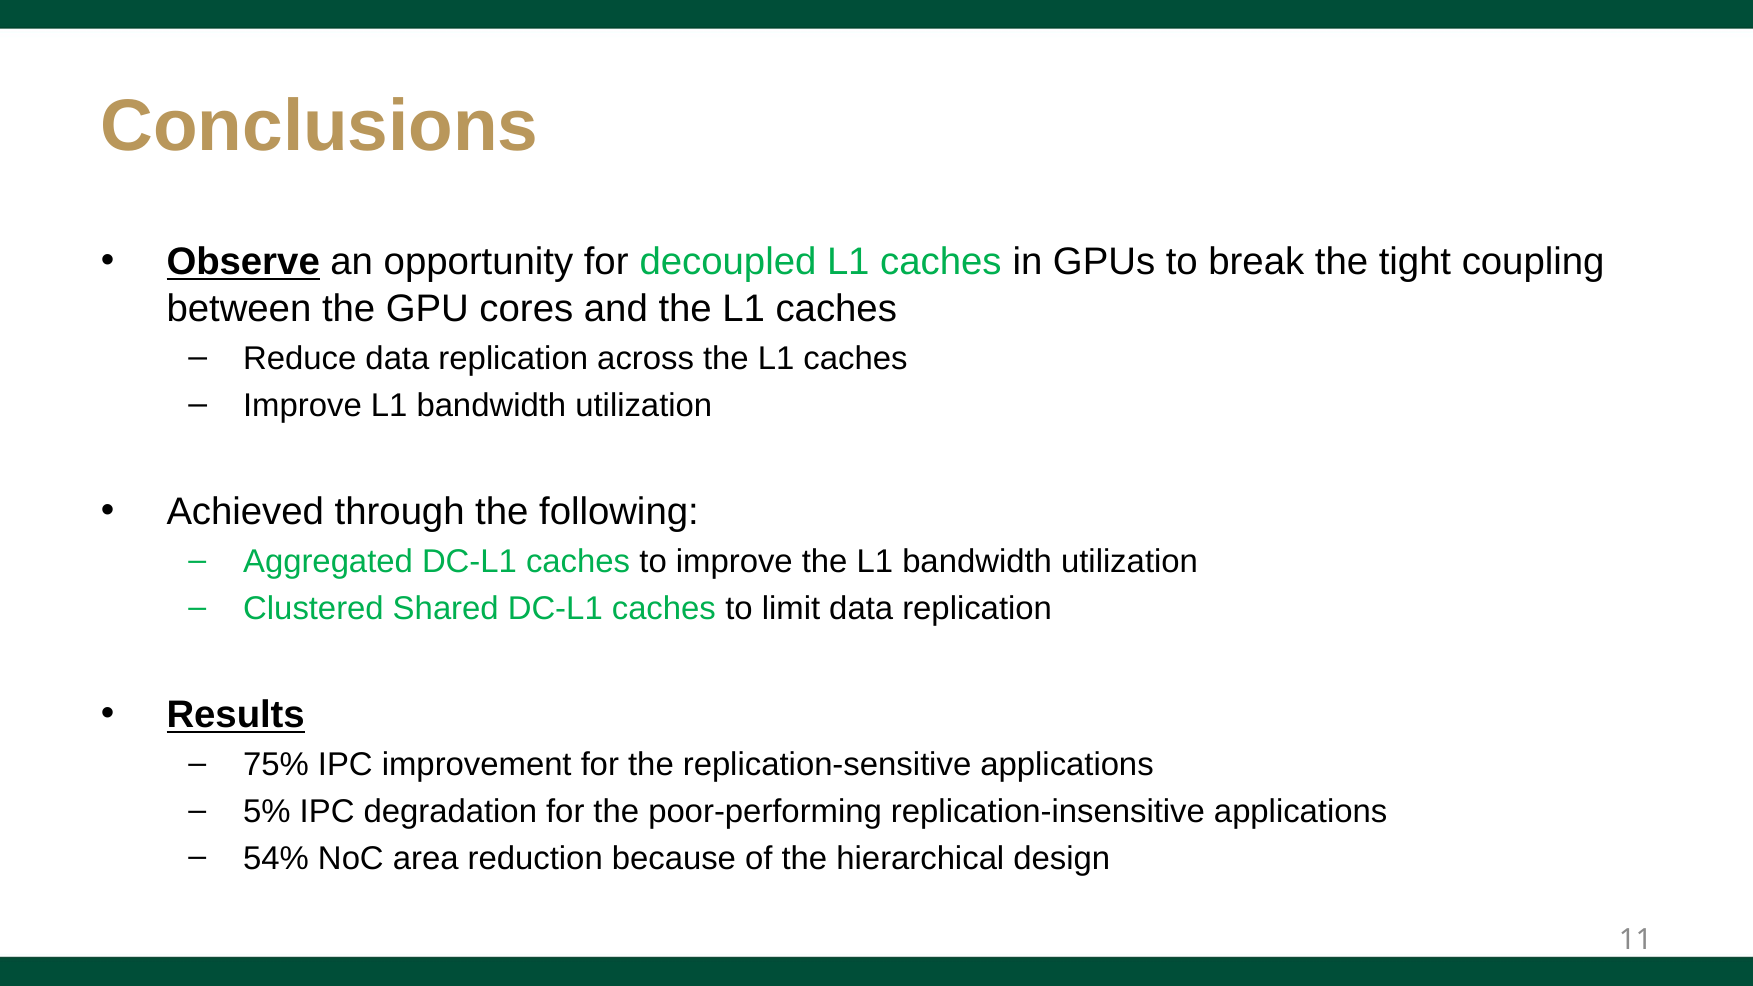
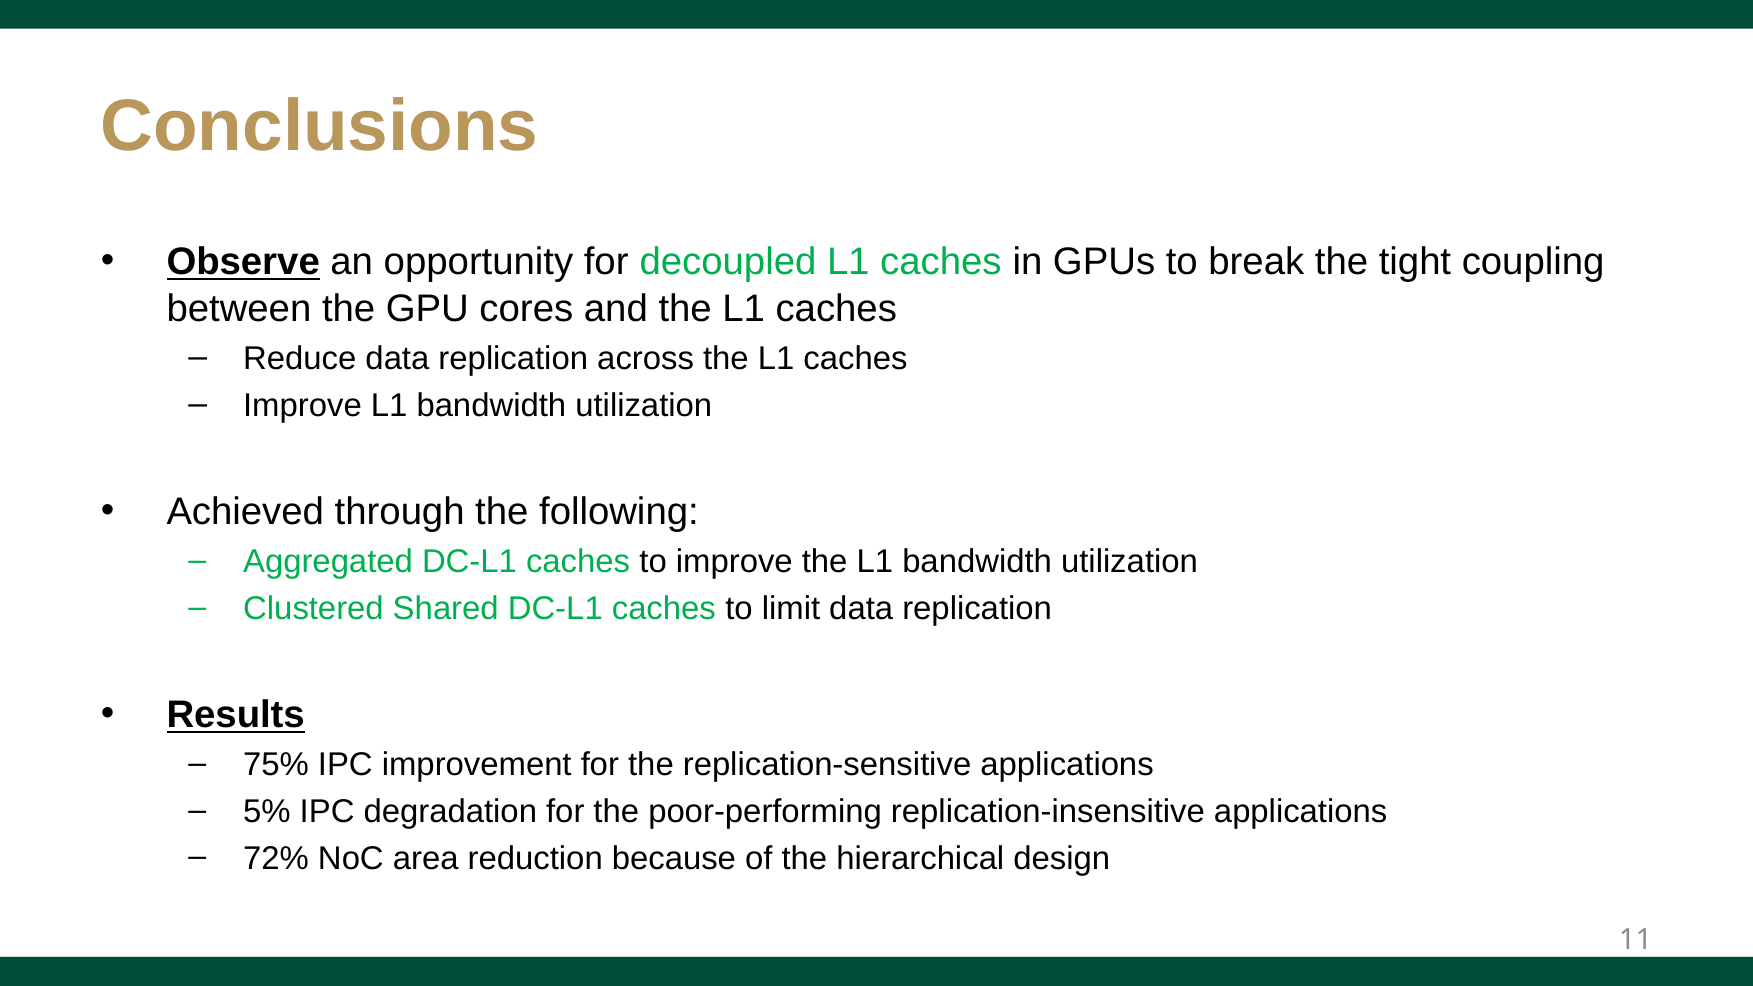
54%: 54% -> 72% (276, 858)
